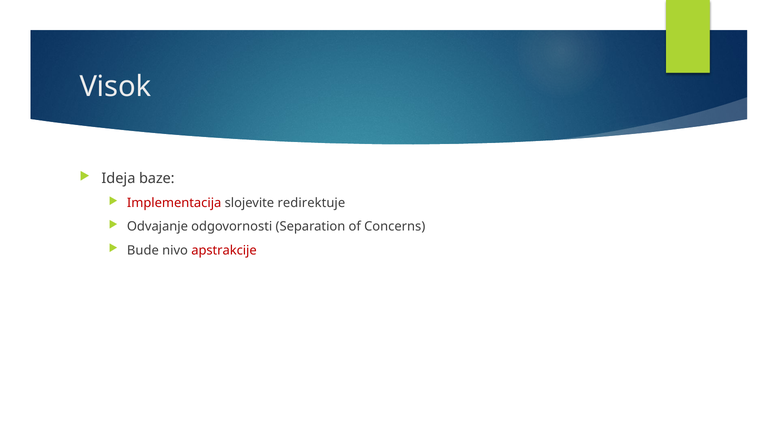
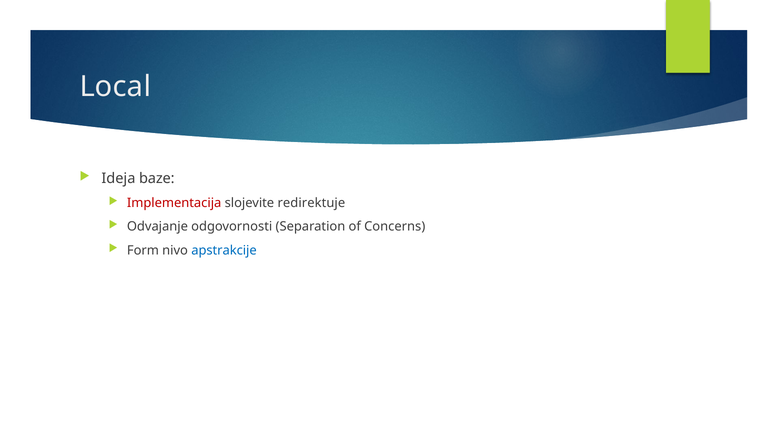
Visok: Visok -> Local (115, 87)
Bude: Bude -> Form (143, 251)
apstrakcije colour: red -> blue (224, 251)
